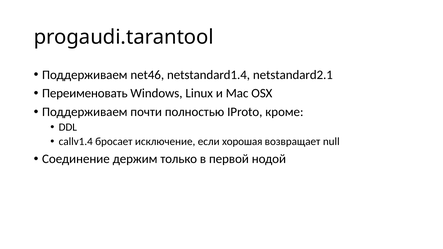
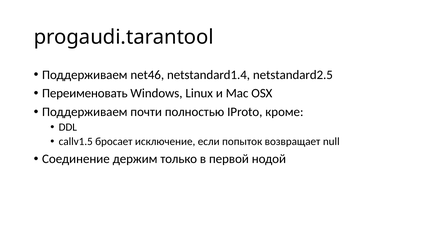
netstandard2.1: netstandard2.1 -> netstandard2.5 (293, 75)
сallv1.4: сallv1.4 -> сallv1.5 (76, 142)
хорошая: хорошая -> попыток (242, 142)
